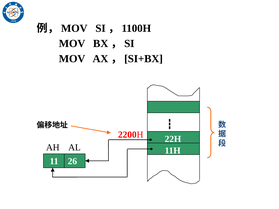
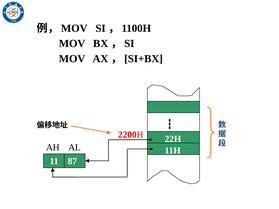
26: 26 -> 87 (72, 161)
